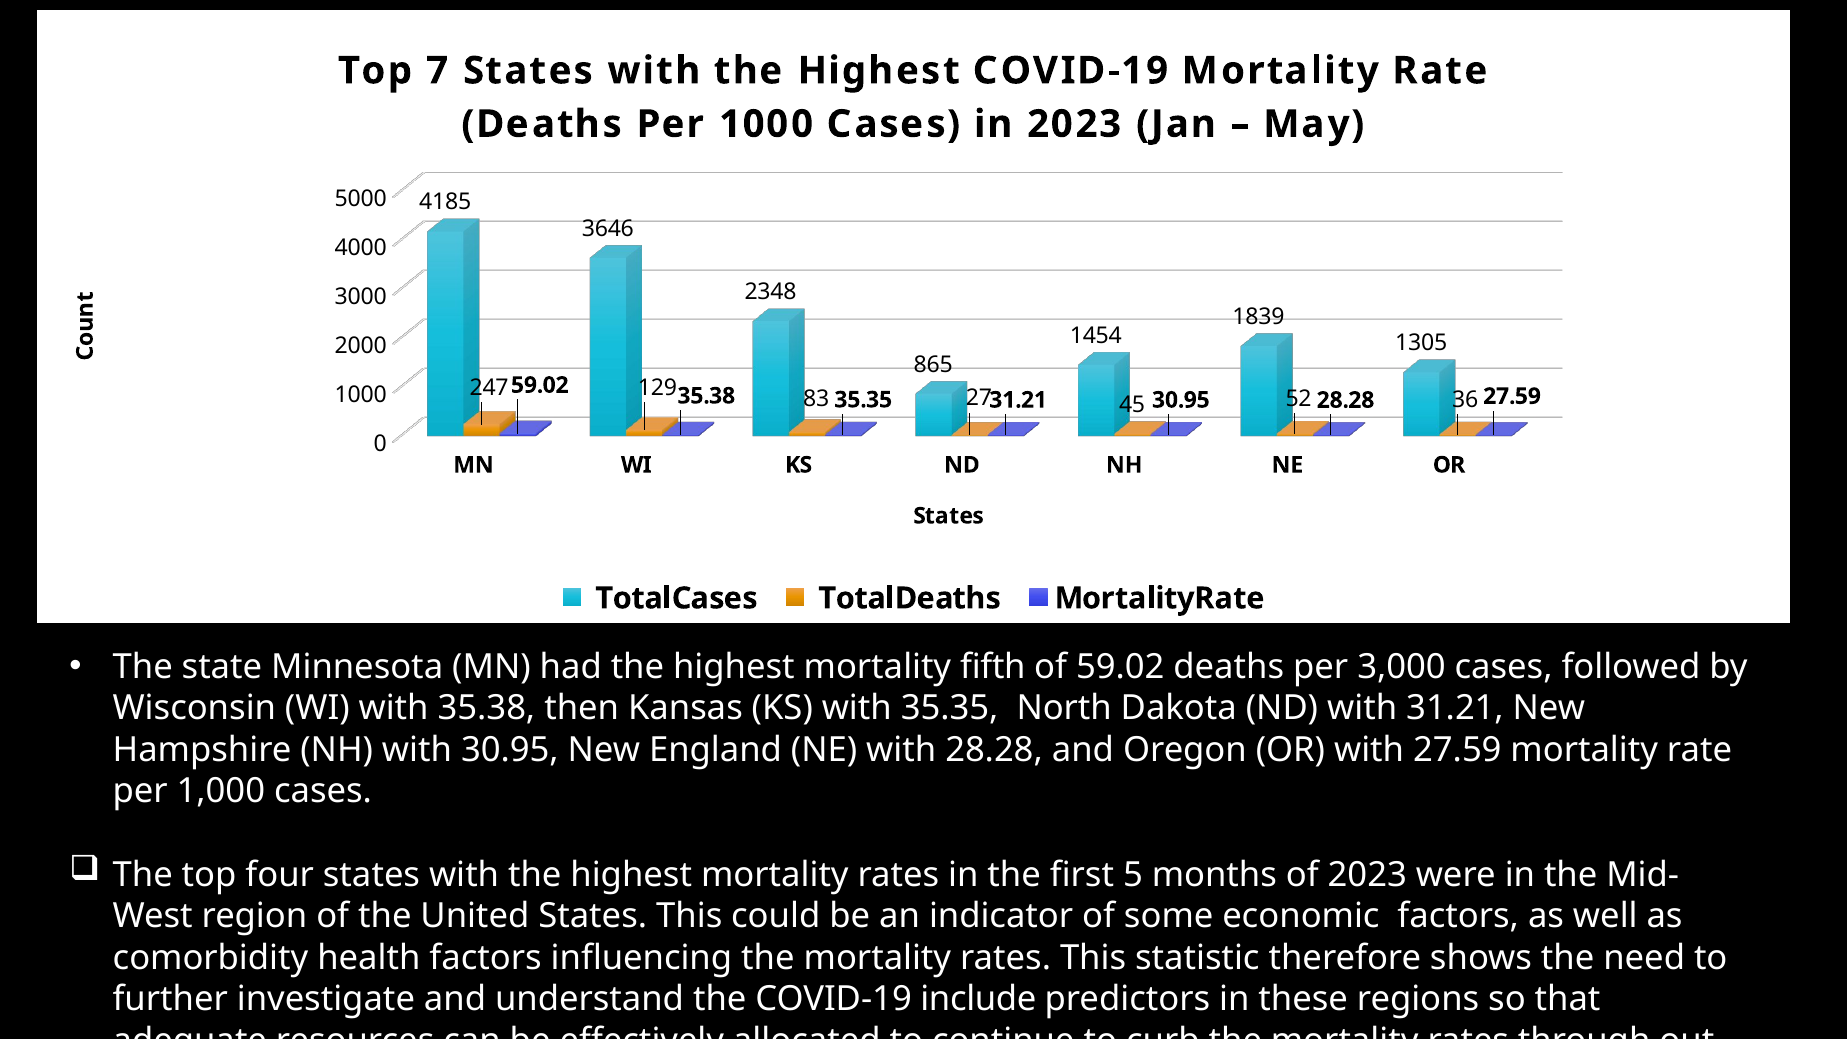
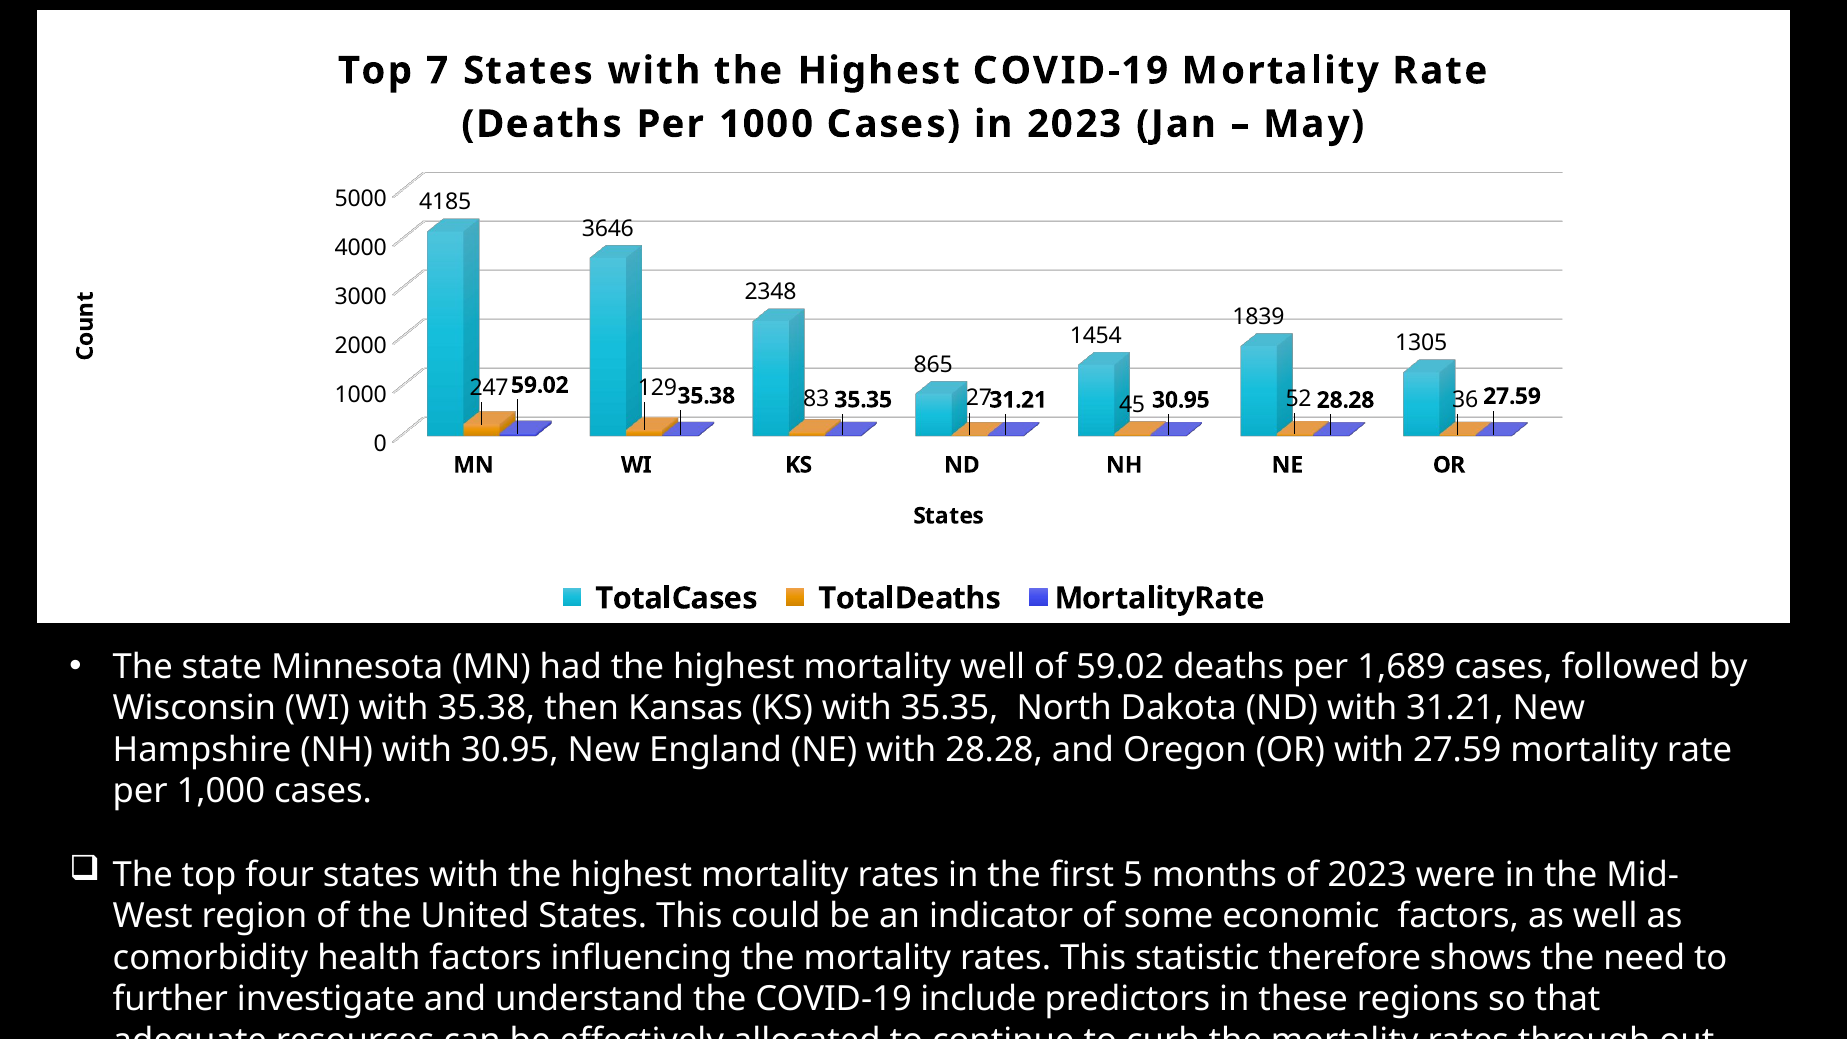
mortality fifth: fifth -> well (993, 667)
3,000: 3,000 -> 1,689 (1401, 667)
